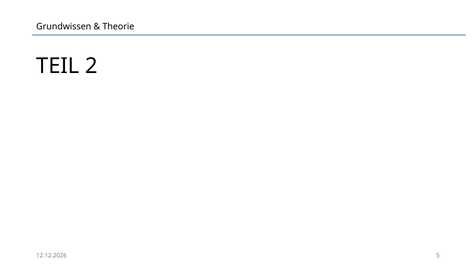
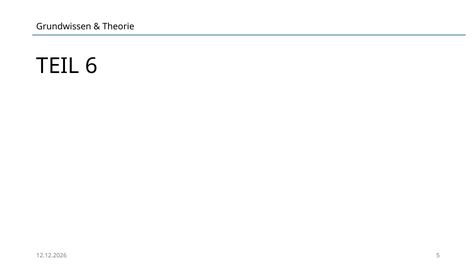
2: 2 -> 6 (91, 66)
